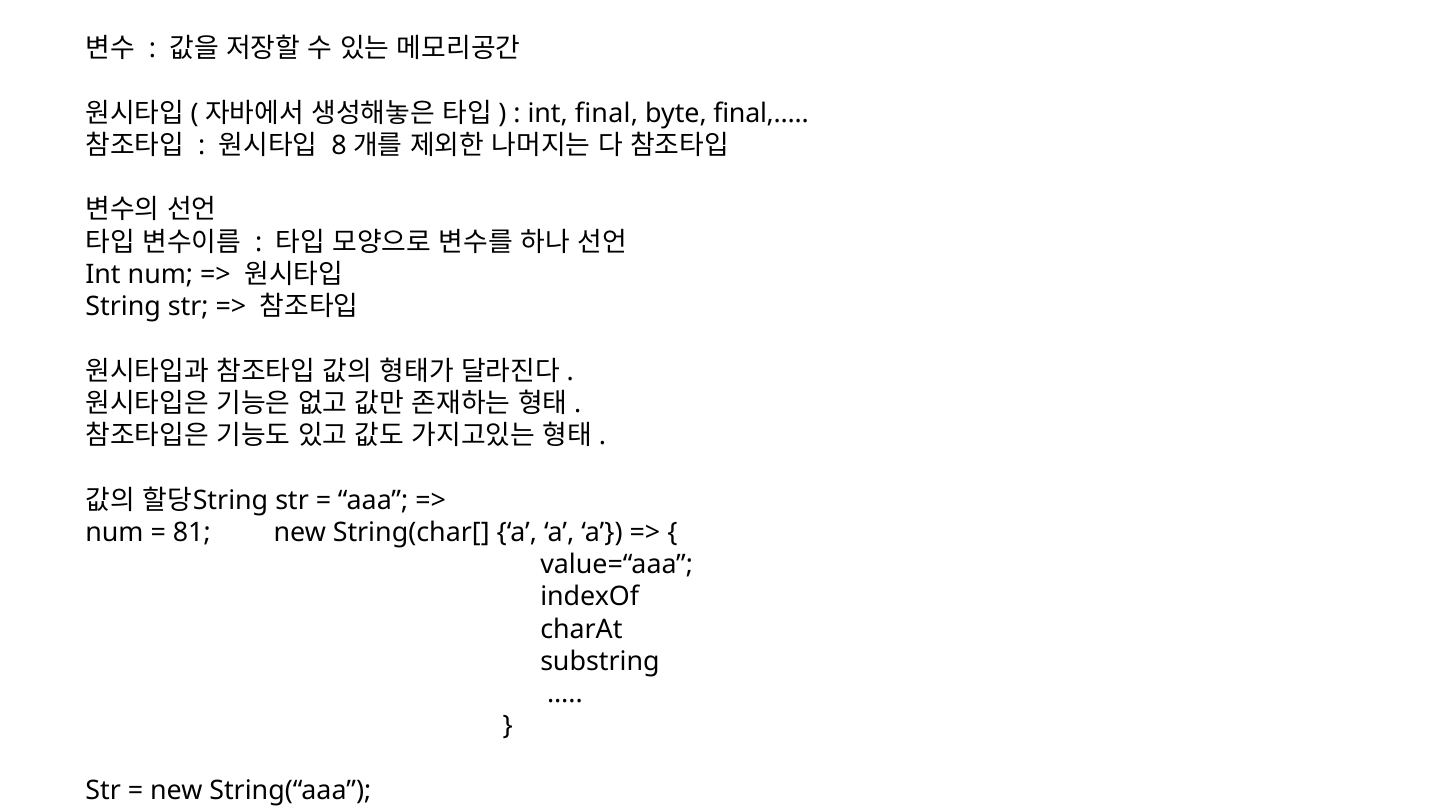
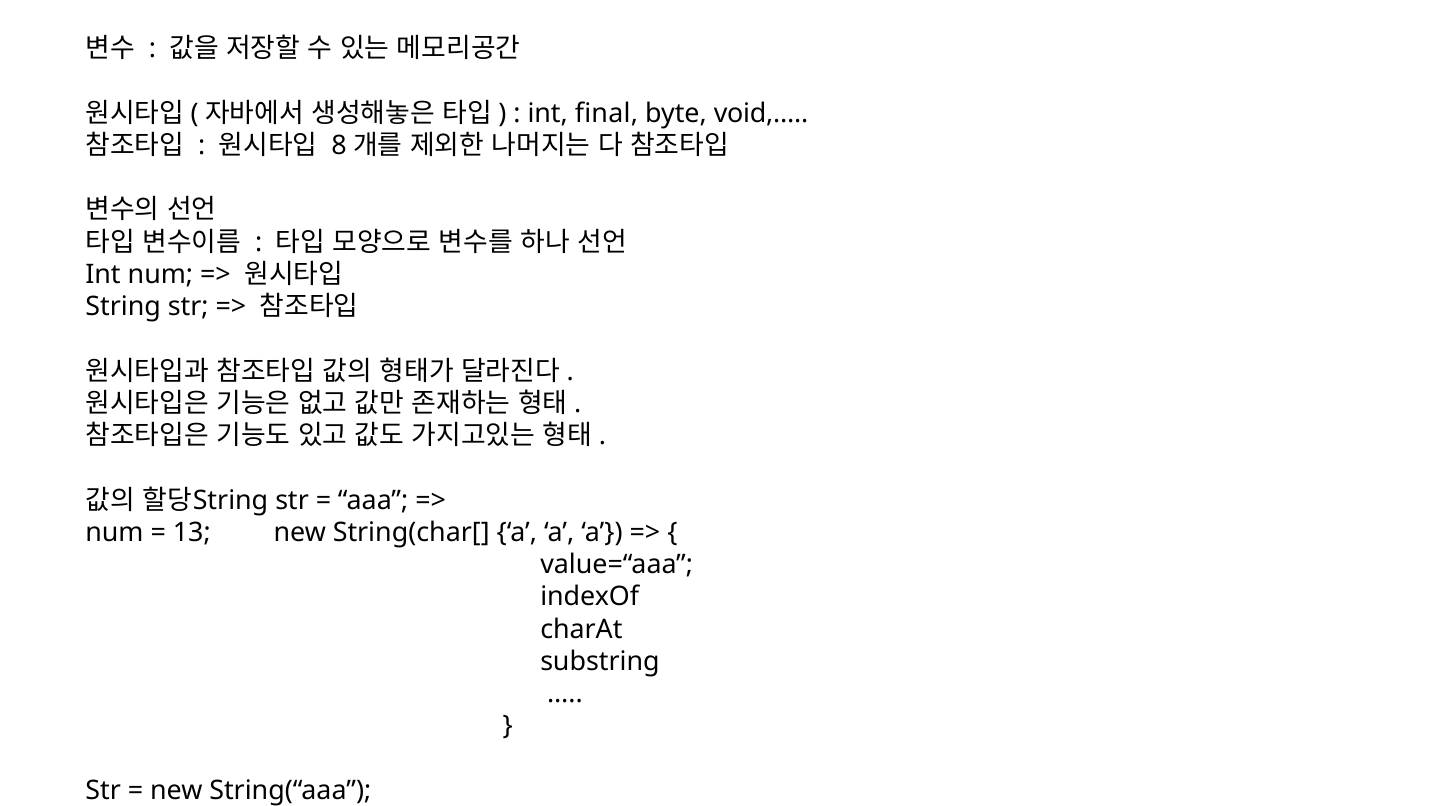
final,…: final,… -> void,… (761, 113)
81: 81 -> 13 (192, 532)
